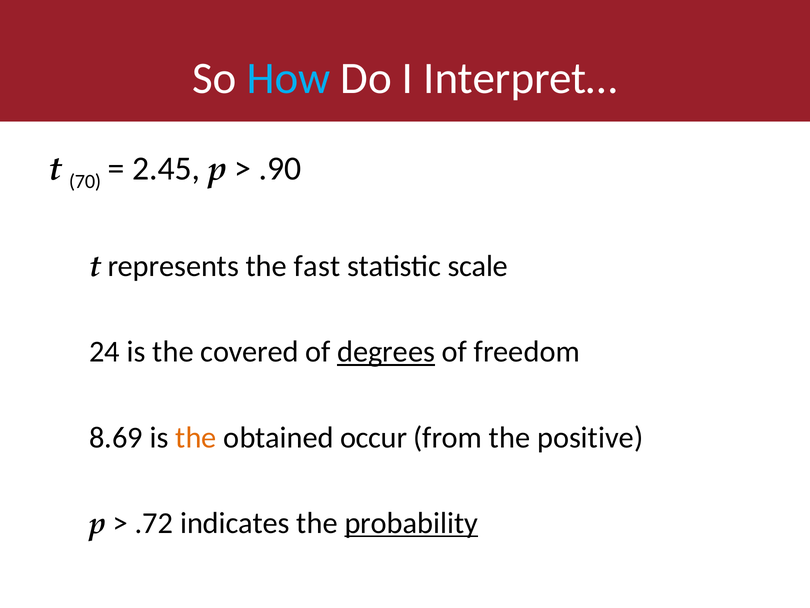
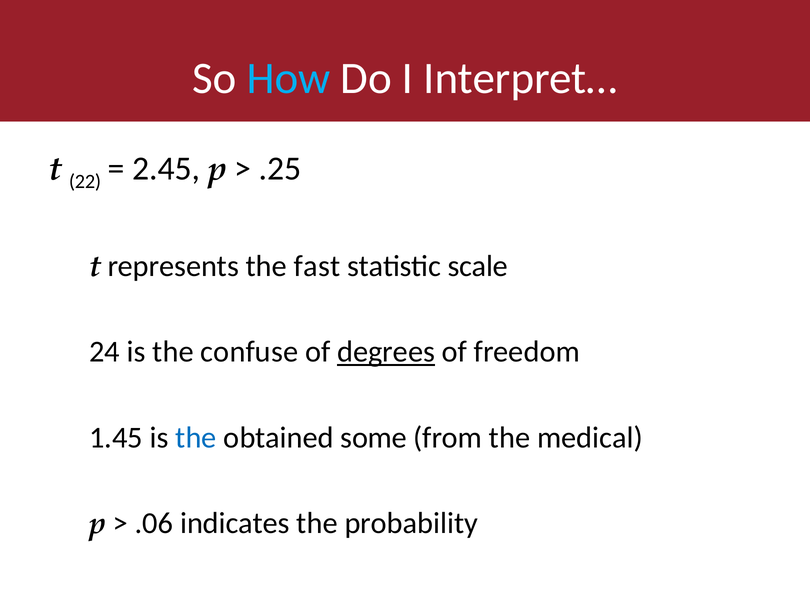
70: 70 -> 22 (85, 182)
.90: .90 -> .25 (280, 168)
covered: covered -> confuse (249, 352)
8.69: 8.69 -> 1.45 (116, 437)
the colour: orange -> blue (196, 437)
occur: occur -> some (374, 437)
positive: positive -> medical (590, 437)
.72: .72 -> .06 (154, 523)
probability underline: present -> none (411, 523)
